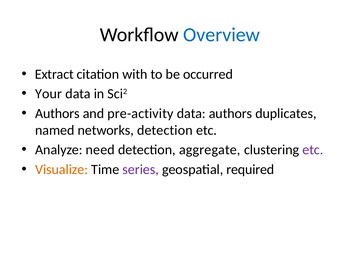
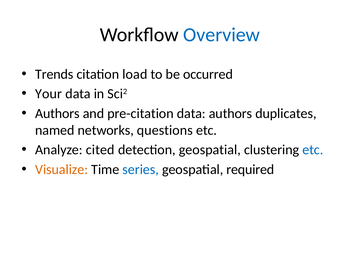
Extract: Extract -> Trends (54, 74)
with: with -> load (135, 74)
pre-activity: pre-activity -> pre-citation (141, 113)
networks detection: detection -> questions (165, 130)
need: need -> cited (100, 150)
detection aggregate: aggregate -> geospatial (210, 150)
etc colour: purple -> blue (313, 150)
series colour: purple -> blue (141, 169)
